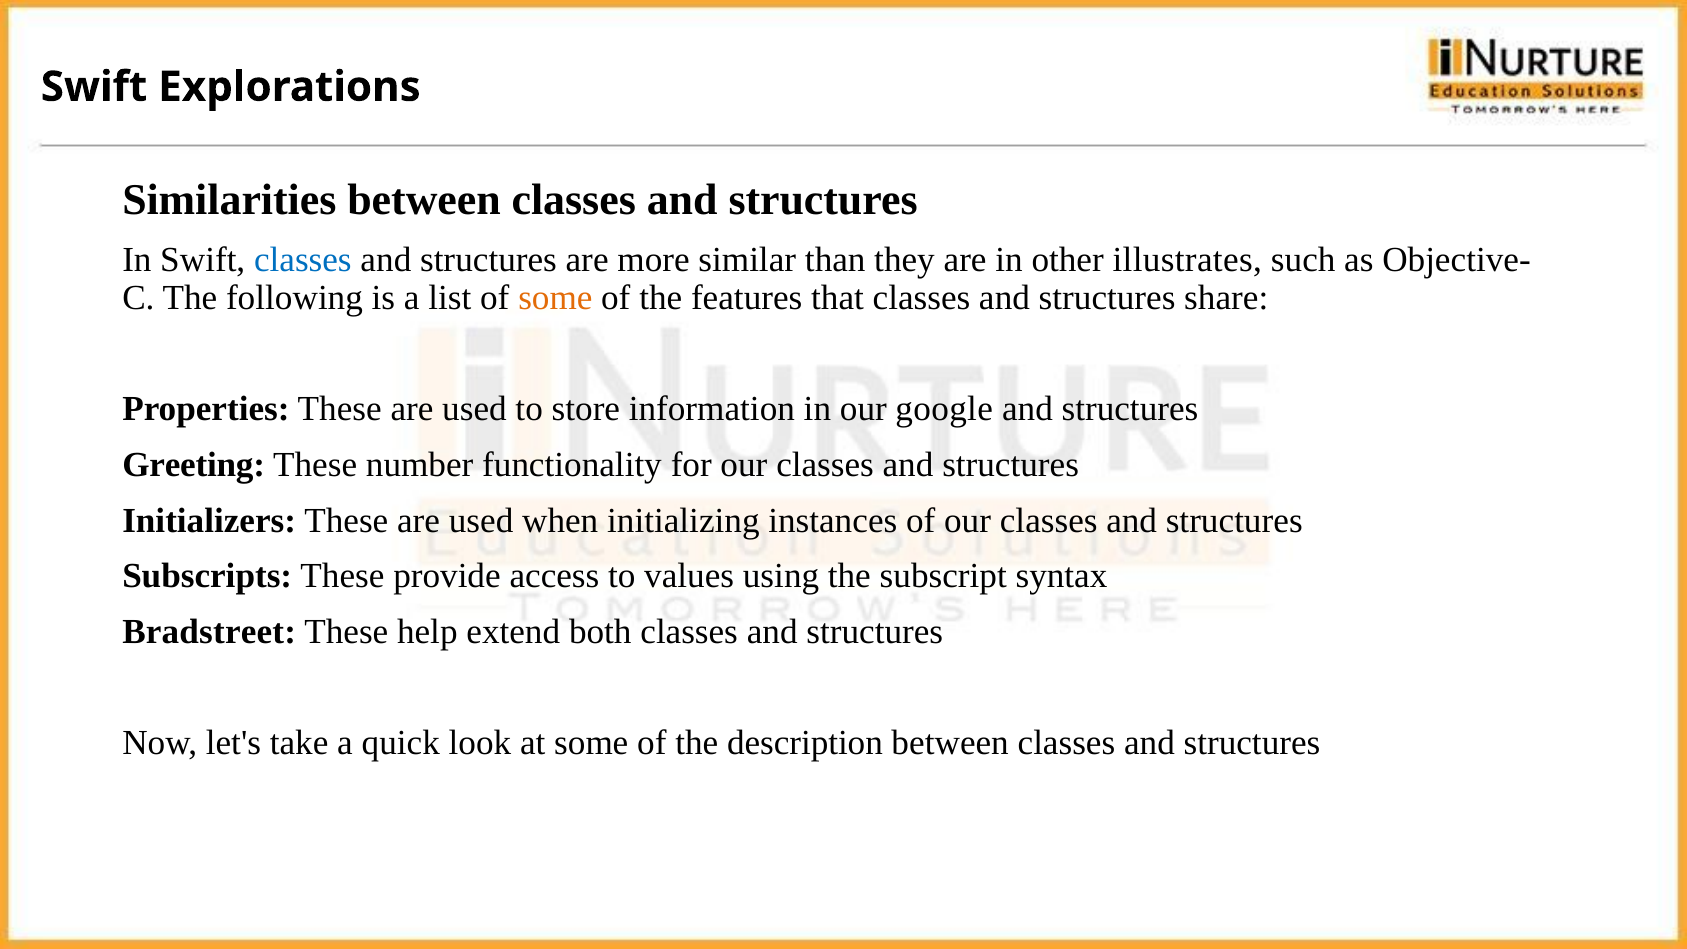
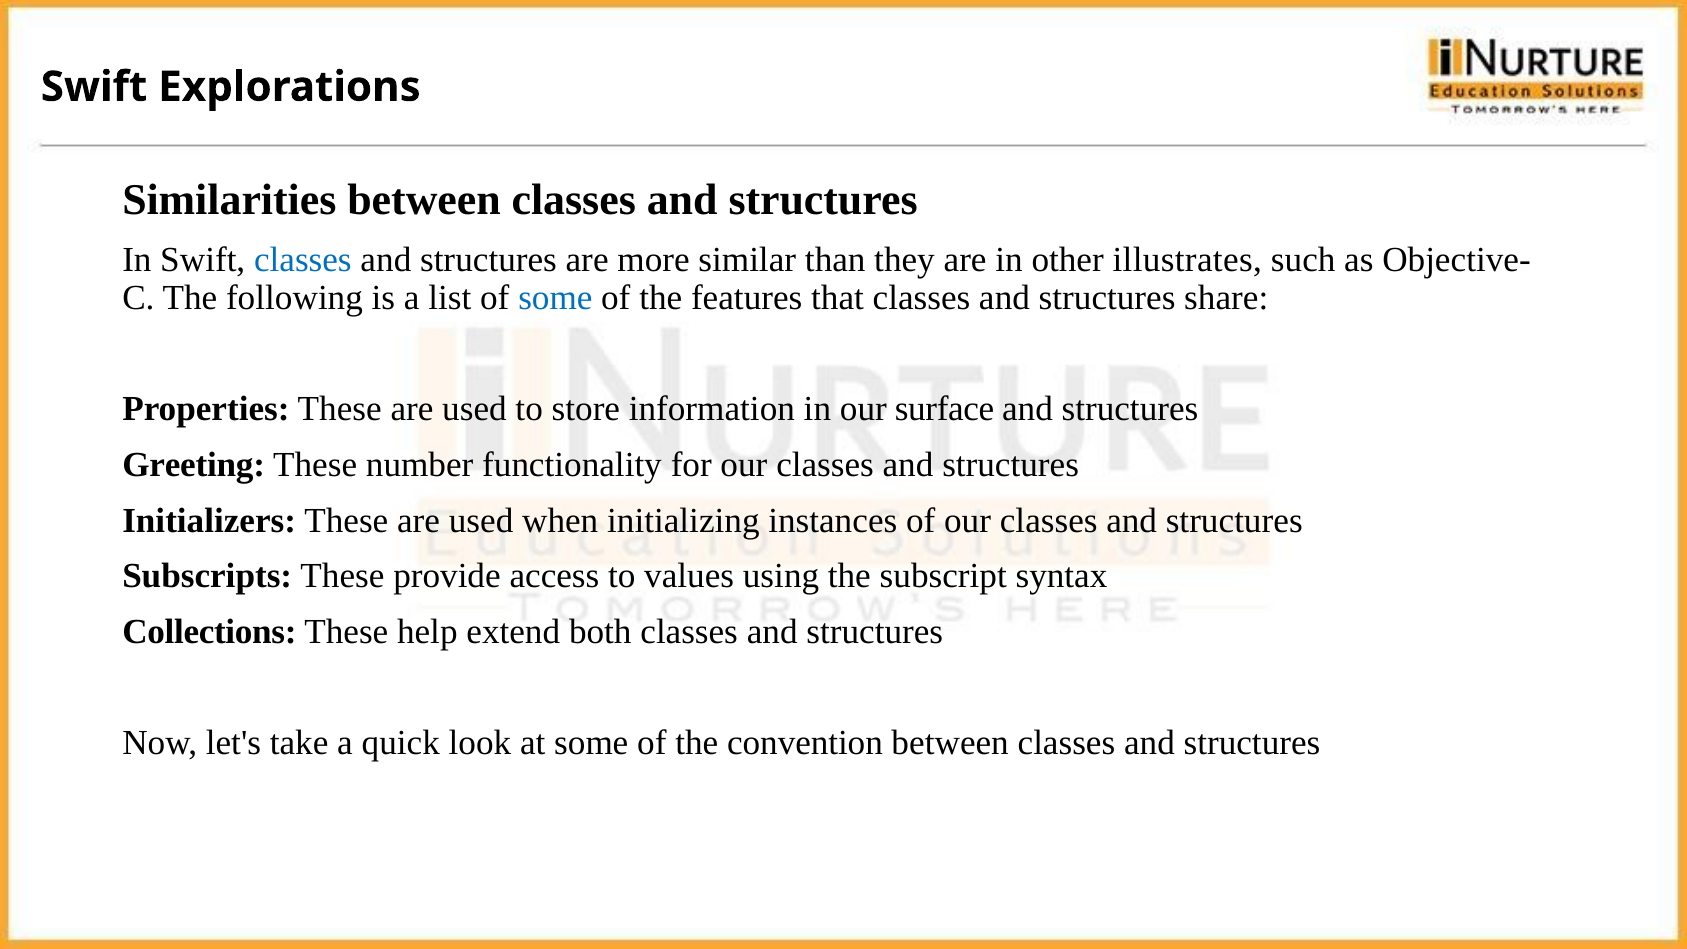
some colour: orange -> blue (555, 298)
google: google -> surface (945, 409)
Bradstreet: Bradstreet -> Collections (209, 632)
description: description -> convention (805, 743)
